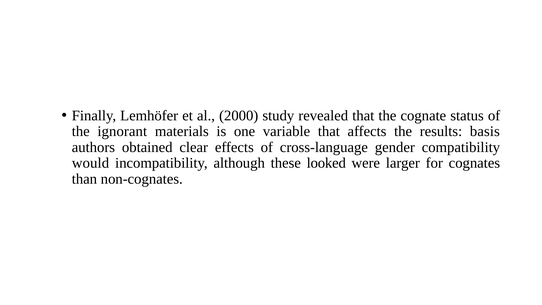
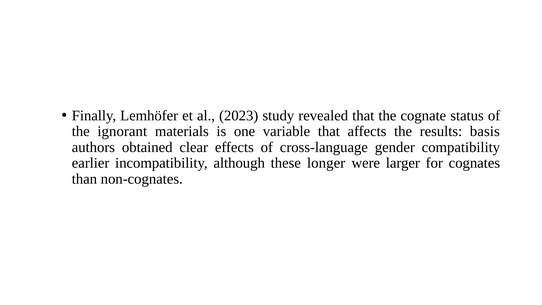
2000: 2000 -> 2023 (239, 115)
would: would -> earlier (91, 163)
looked: looked -> longer (326, 163)
